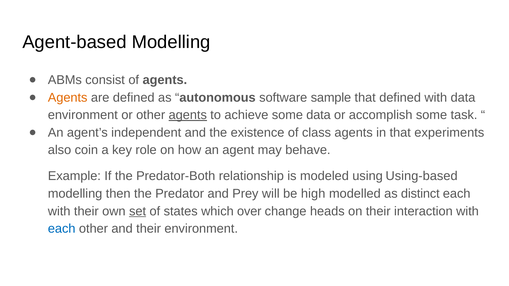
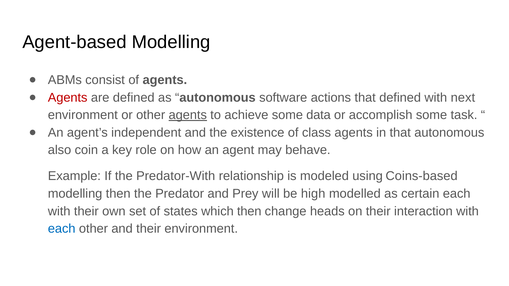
Agents colour: orange -> red (68, 98)
sample: sample -> actions (331, 98)
with data: data -> next (463, 98)
that experiments: experiments -> autonomous (449, 133)
Predator-Both: Predator-Both -> Predator-With (176, 176)
Using-based: Using-based -> Coins-based (422, 176)
distinct: distinct -> certain (420, 194)
set underline: present -> none (138, 211)
which over: over -> then (249, 211)
